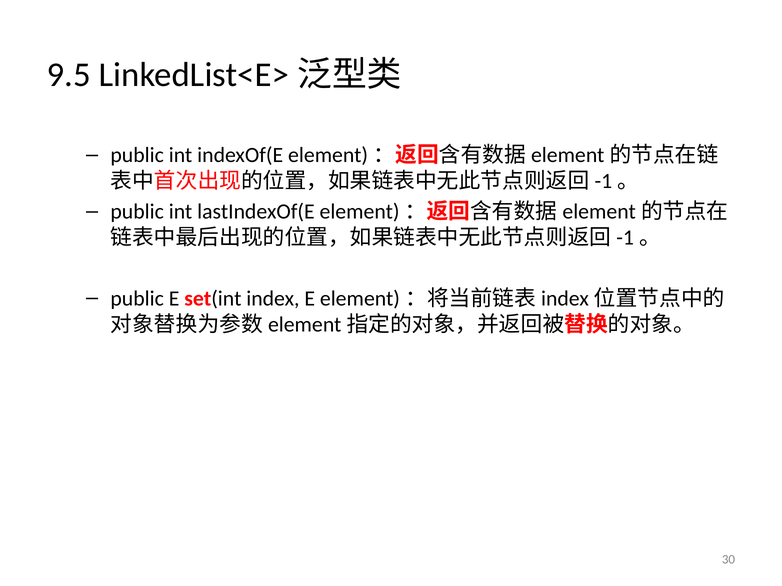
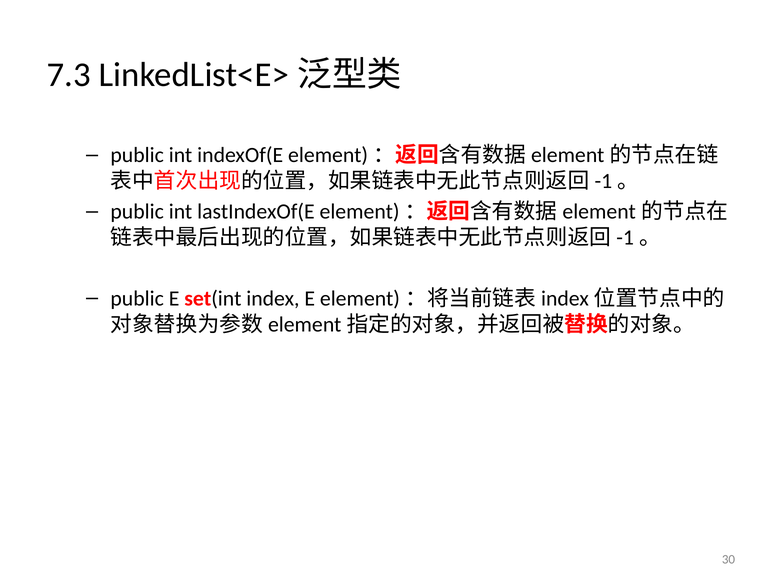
9.5: 9.5 -> 7.3 (69, 75)
